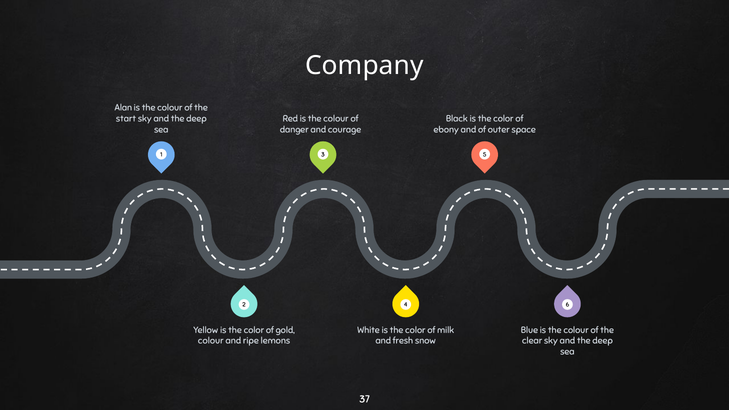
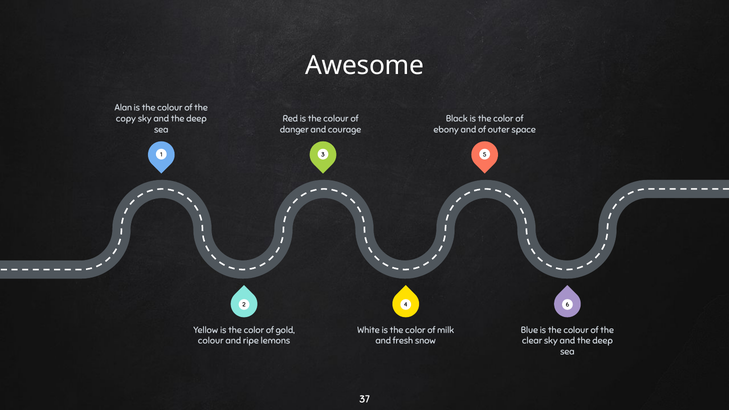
Company: Company -> Awesome (365, 66)
start: start -> copy (126, 119)
